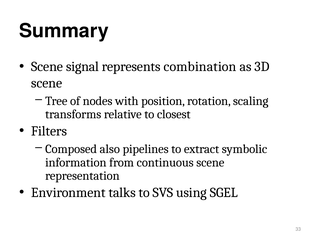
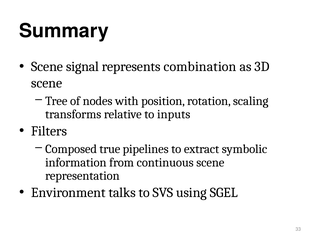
closest: closest -> inputs (174, 114)
also: also -> true (110, 149)
